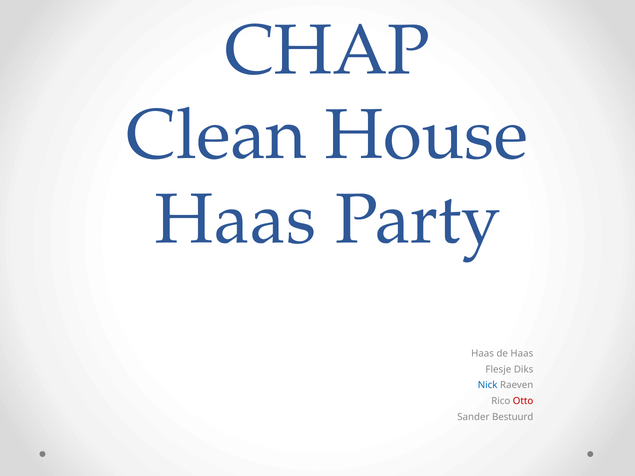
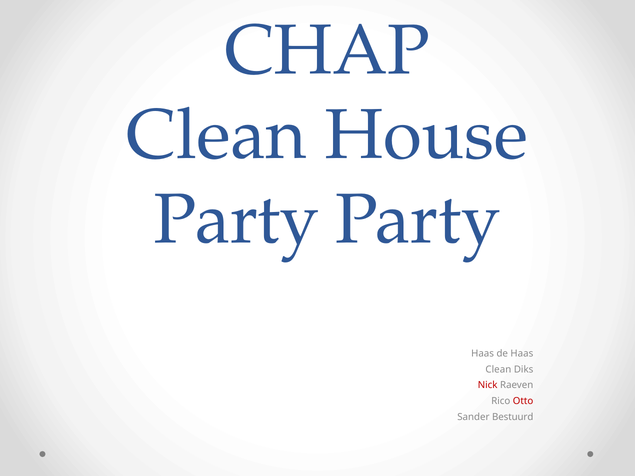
Haas: Haas -> Party (236, 220)
Flesje: Flesje -> Clean (498, 369)
Nick colour: blue -> red (488, 385)
